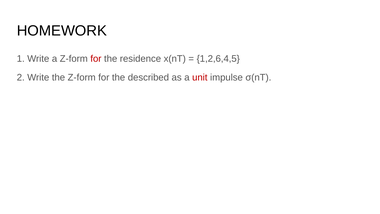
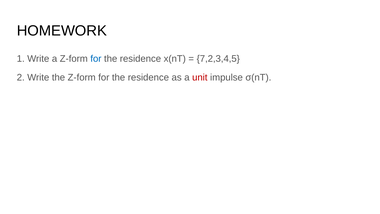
for colour: red -> blue (96, 59)
1,2,6,4,5: 1,2,6,4,5 -> 7,2,3,4,5 (218, 59)
described: described -> residence (148, 77)
